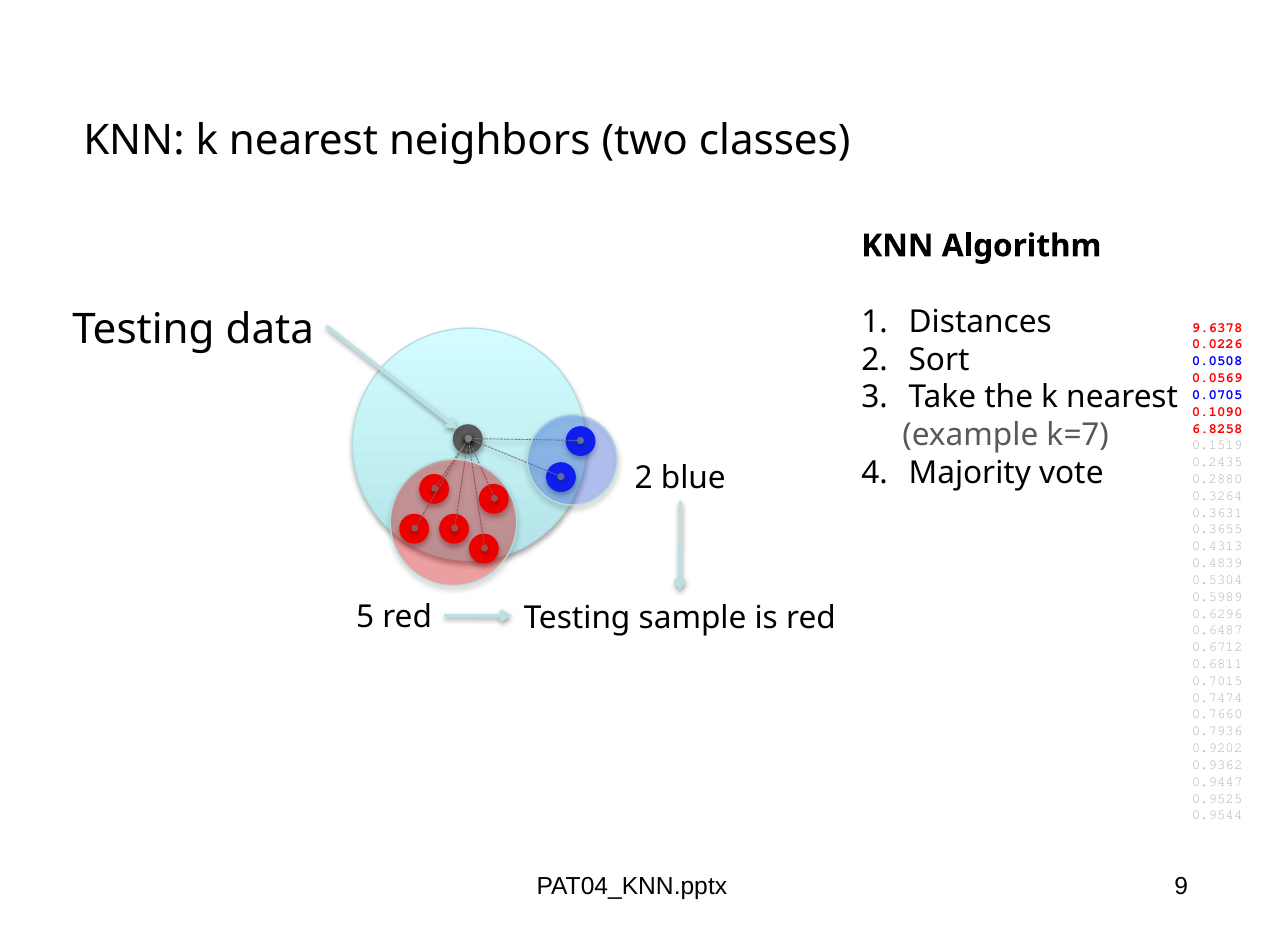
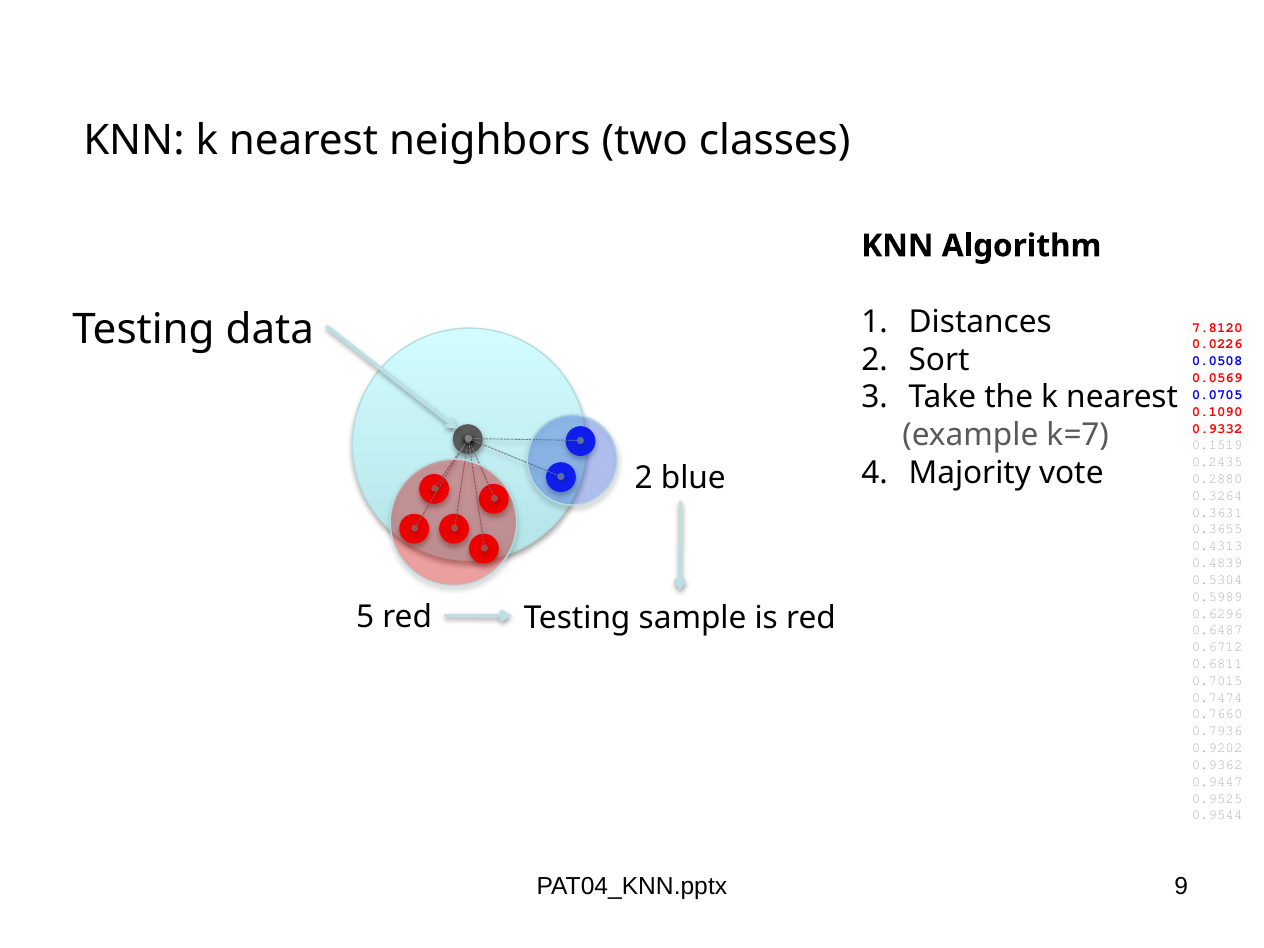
9.6378: 9.6378 -> 7.8120 (1217, 327)
6.8258: 6.8258 -> 0.9332 (1217, 428)
